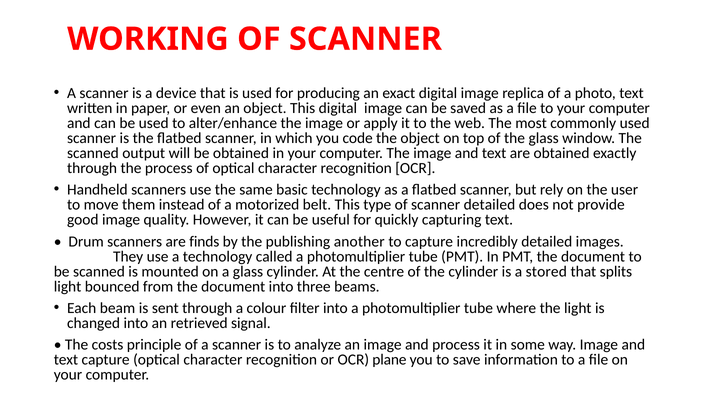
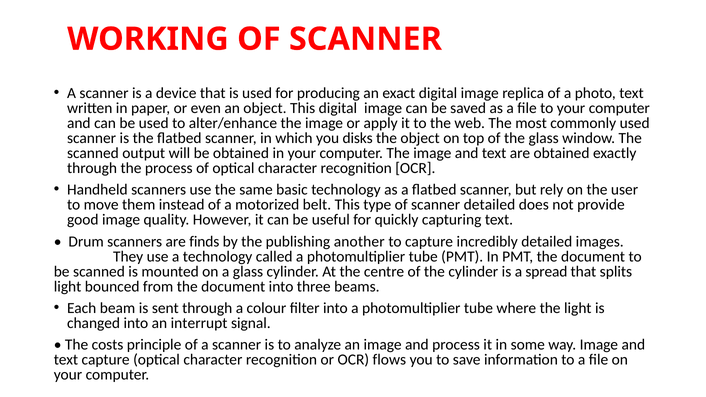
code: code -> disks (358, 138)
stored: stored -> spread (546, 272)
retrieved: retrieved -> interrupt (199, 323)
plane: plane -> flows (389, 360)
